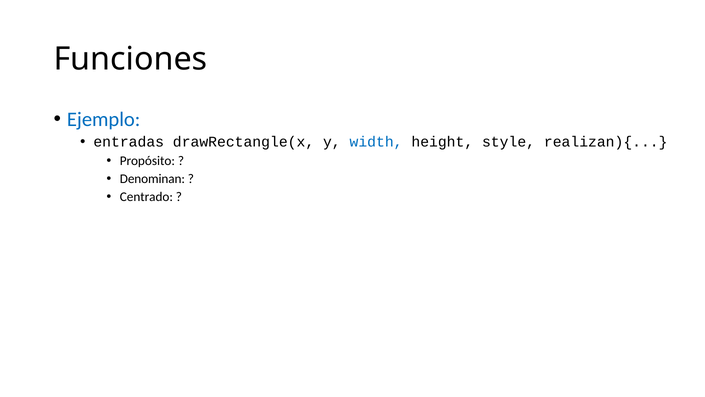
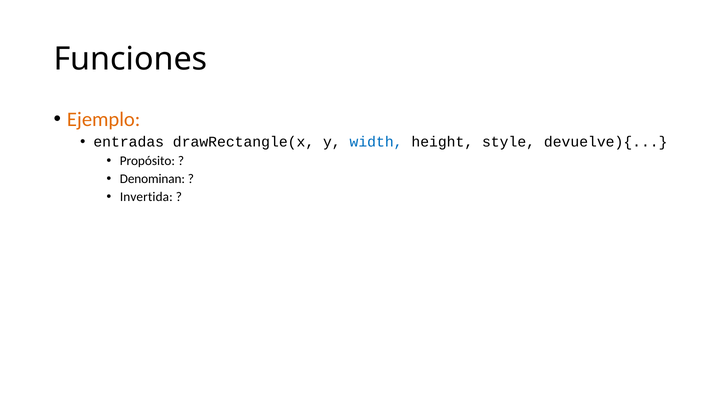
Ejemplo colour: blue -> orange (104, 119)
realizan){: realizan){ -> devuelve){ (606, 142)
Centrado: Centrado -> Invertida (146, 197)
